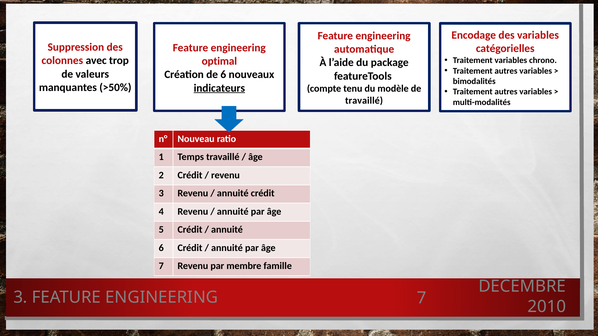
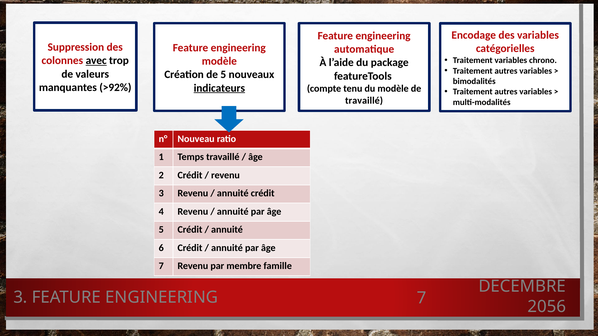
avec underline: none -> present (96, 61)
optimal: optimal -> modèle (219, 61)
de 6: 6 -> 5 (223, 75)
>50%: >50% -> >92% (115, 88)
2010: 2010 -> 2056 (547, 307)
